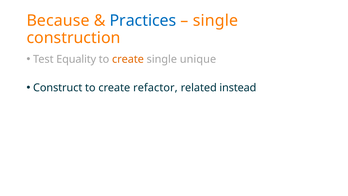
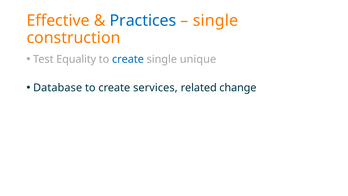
Because: Because -> Effective (58, 21)
create colour: orange -> blue (128, 59)
Construct: Construct -> Database (58, 88)
refactor: refactor -> services (155, 88)
instead: instead -> change (238, 88)
